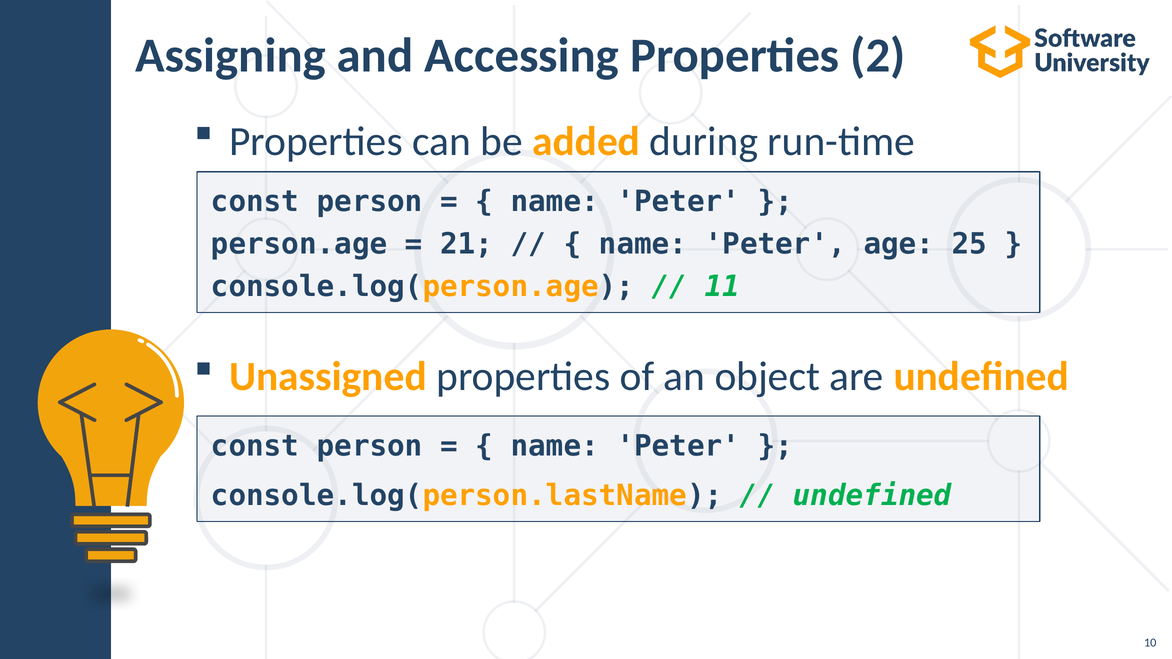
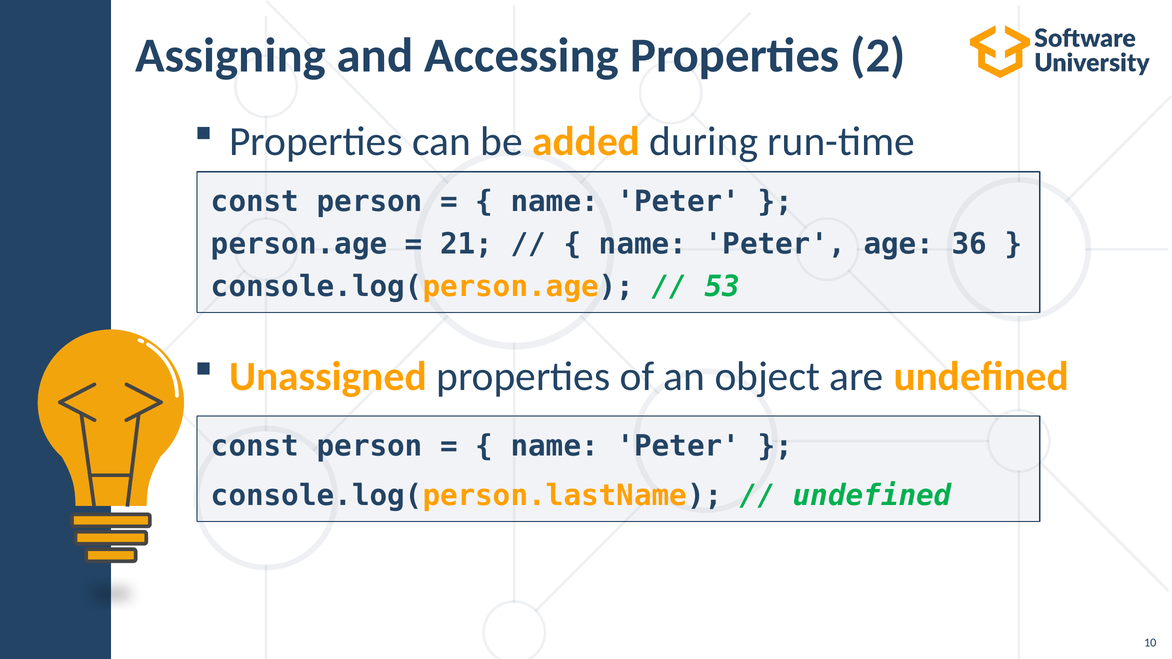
25: 25 -> 36 (969, 244)
11: 11 -> 53 (722, 287)
